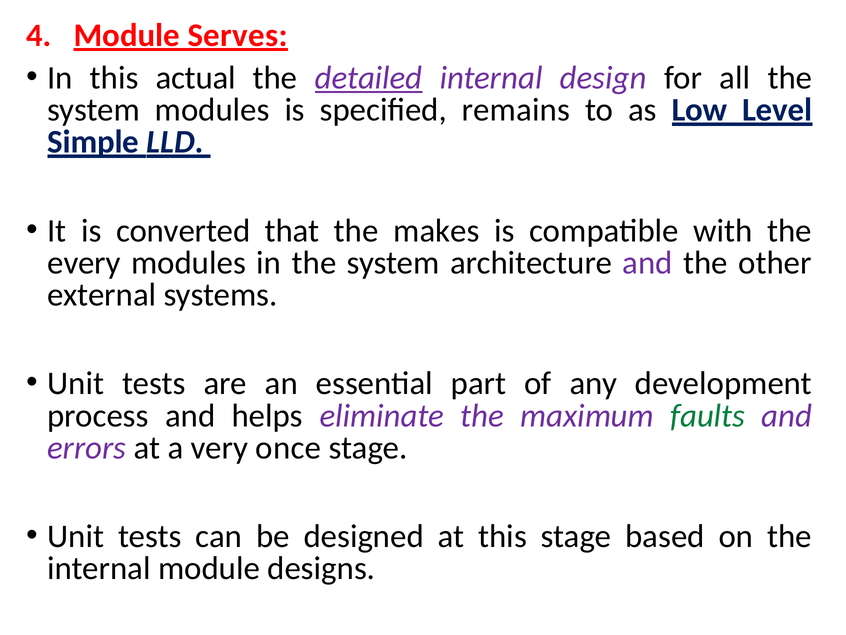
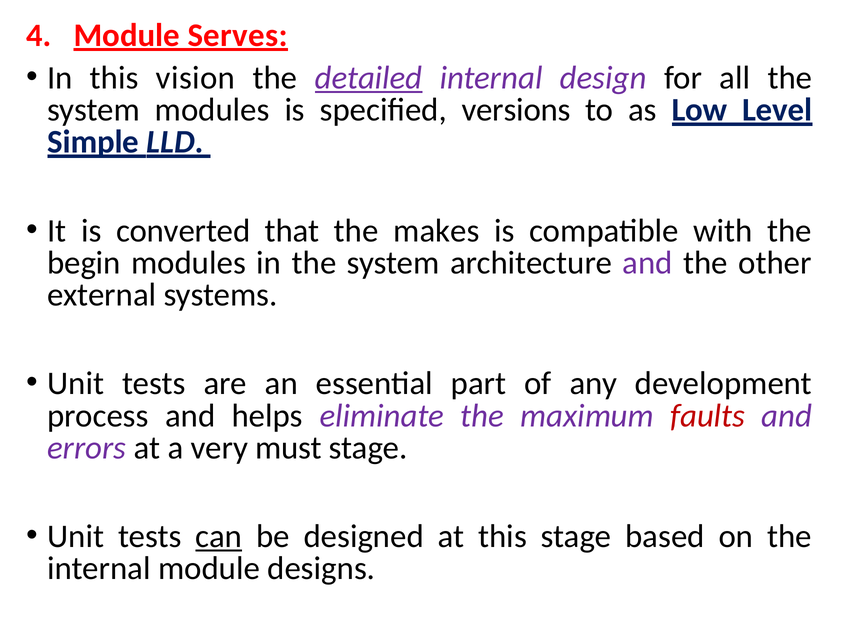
actual: actual -> vision (195, 78)
remains: remains -> versions (516, 110)
every: every -> begin (84, 263)
faults colour: green -> red (708, 415)
once: once -> must (289, 447)
can underline: none -> present (219, 536)
